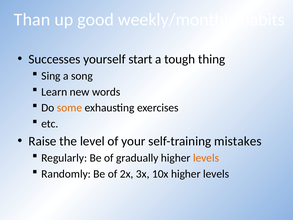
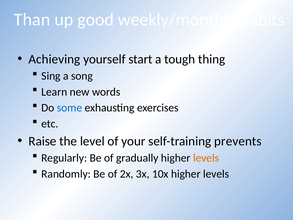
Successes: Successes -> Achieving (54, 59)
some colour: orange -> blue (70, 108)
mistakes: mistakes -> prevents (238, 141)
